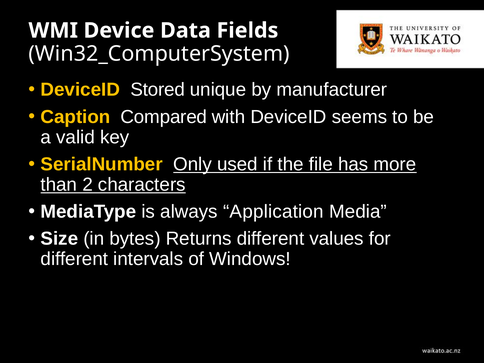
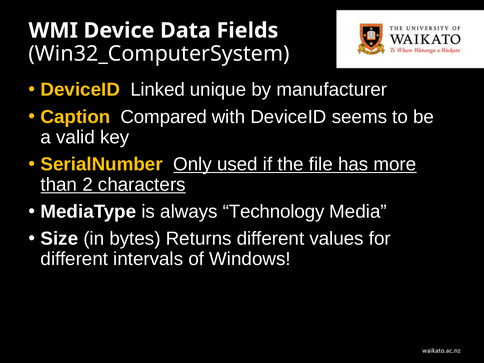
Stored: Stored -> Linked (158, 90)
Application: Application -> Technology (274, 212)
